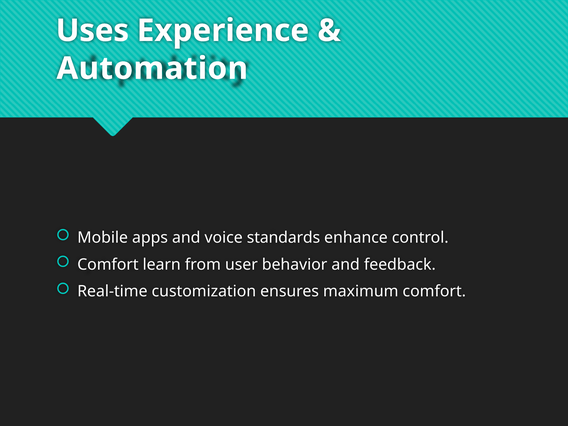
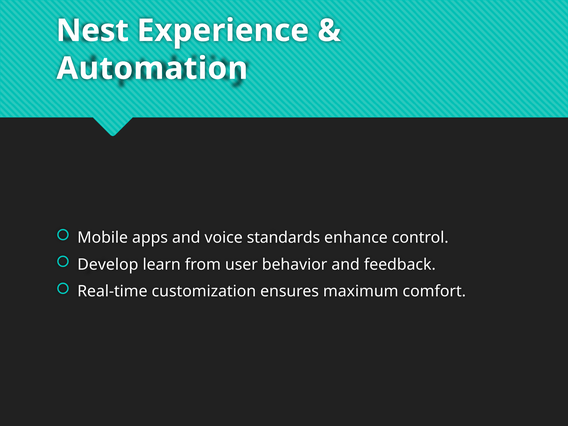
Uses: Uses -> Nest (92, 31)
Comfort: Comfort -> Develop (108, 265)
